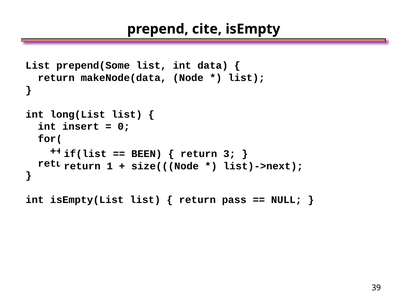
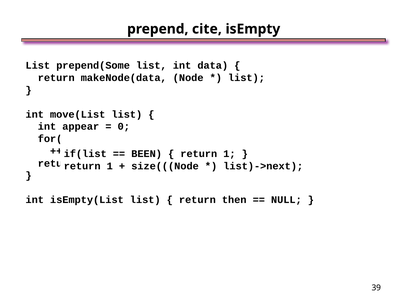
long(List: long(List -> move(List (78, 114)
insert: insert -> appear (81, 126)
3: 3 -> 1 (229, 154)
pass: pass -> then (234, 200)
